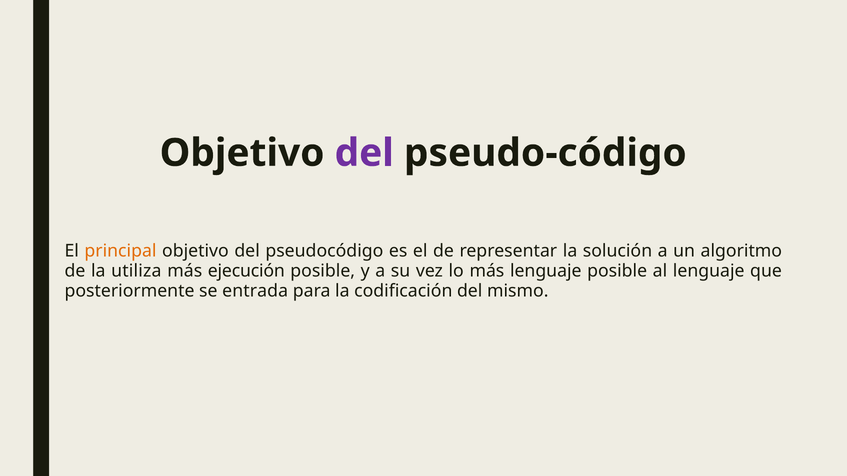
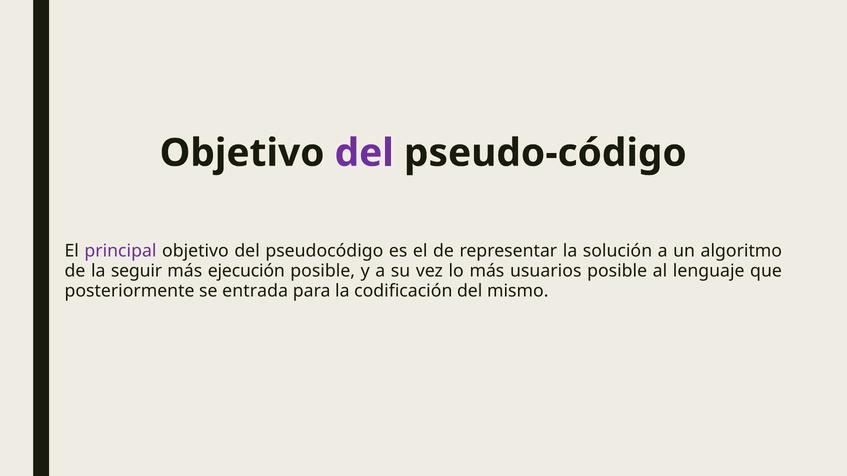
principal colour: orange -> purple (120, 251)
utiliza: utiliza -> seguir (136, 271)
más lenguaje: lenguaje -> usuarios (546, 271)
